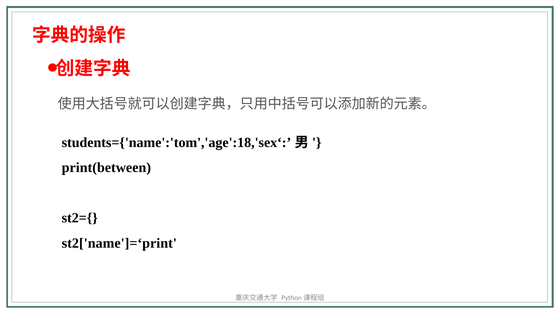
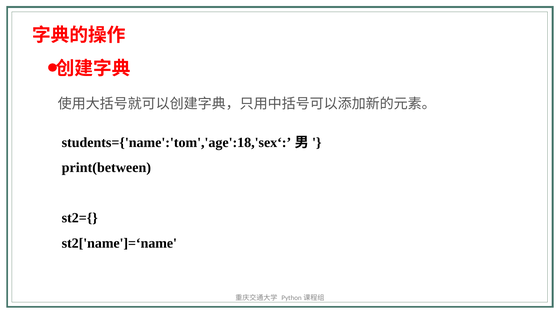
st2['name']=‘print: st2['name']=‘print -> st2['name']=‘name (119, 243)
